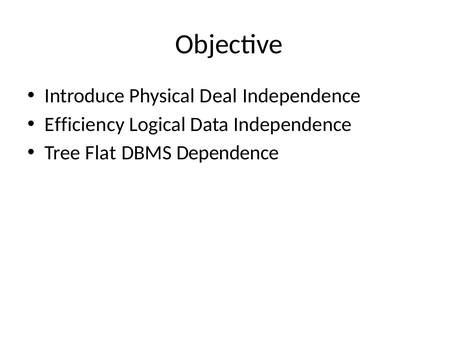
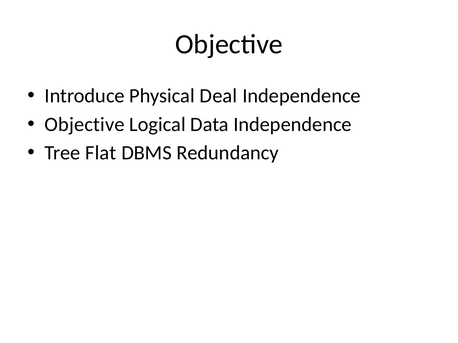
Efficiency: Efficiency -> Objective (85, 125)
Dependence: Dependence -> Redundancy (228, 153)
